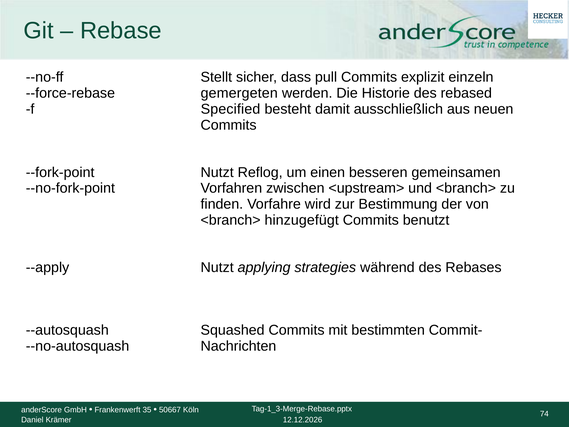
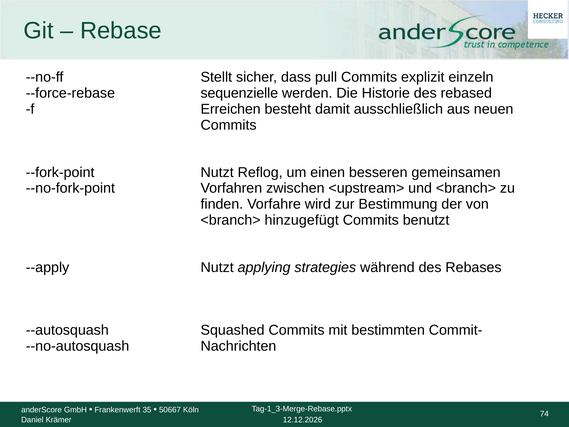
gemergeten: gemergeten -> sequenzielle (239, 93)
Specified: Specified -> Erreichen (231, 109)
